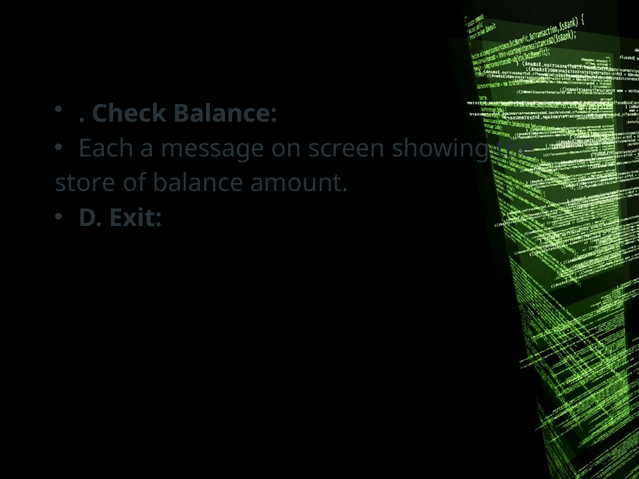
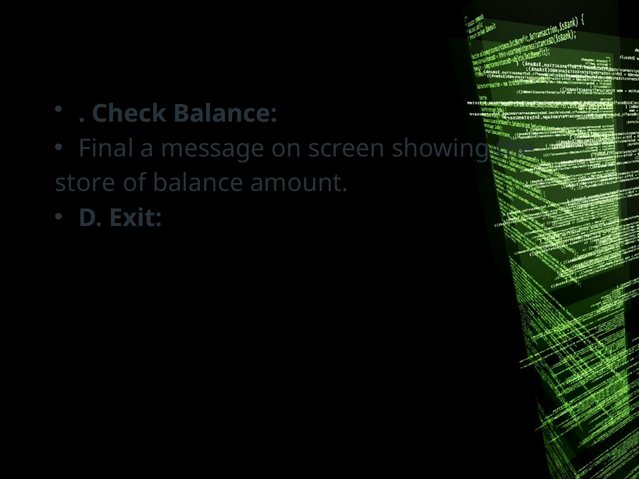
Each: Each -> Final (106, 148)
